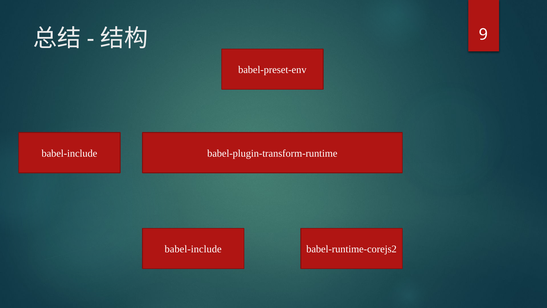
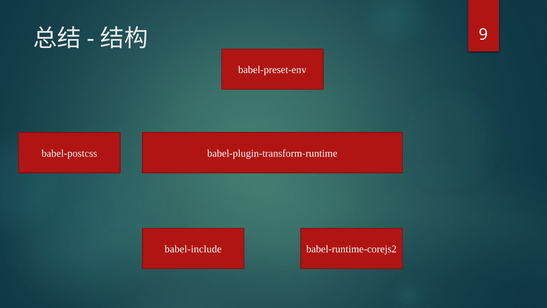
babel-include: babel-include -> babel-postcss (69, 153)
